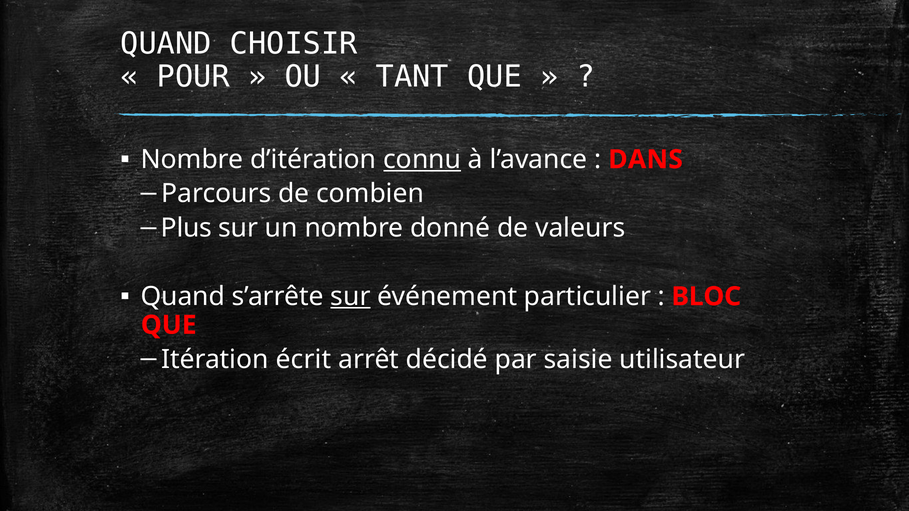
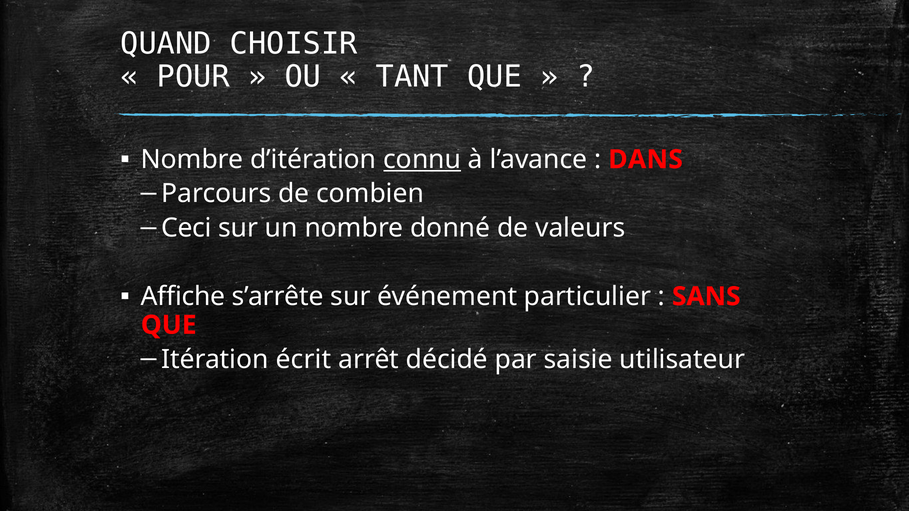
Plus: Plus -> Ceci (186, 228)
Quand: Quand -> Affiche (183, 297)
sur underline: present -> none (350, 297)
BLOC: BLOC -> SANS (706, 297)
